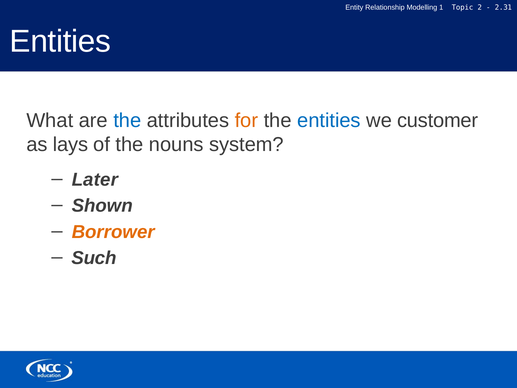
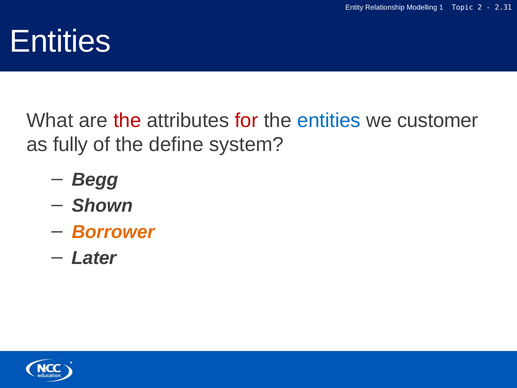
the colour: blue -> red (127, 120)
for colour: orange -> red (246, 120)
lays: lays -> fully (71, 145)
nouns: nouns -> define (176, 145)
Later: Later -> Begg (95, 180)
Such: Such -> Later (94, 258)
